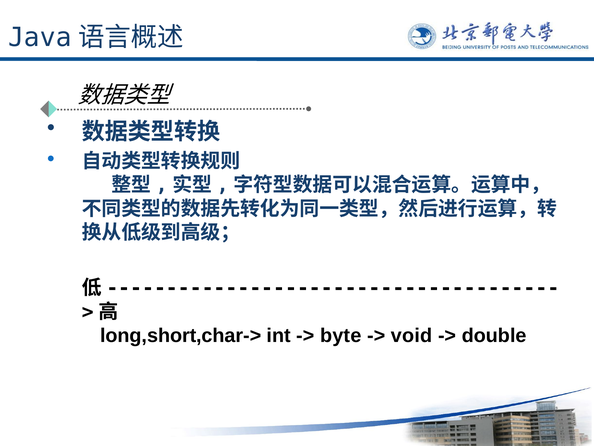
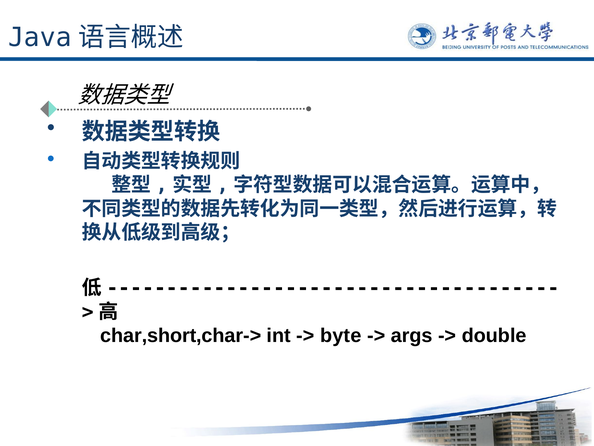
long,short,char->: long,short,char-> -> char,short,char-> (181, 335)
void: void -> args (412, 335)
